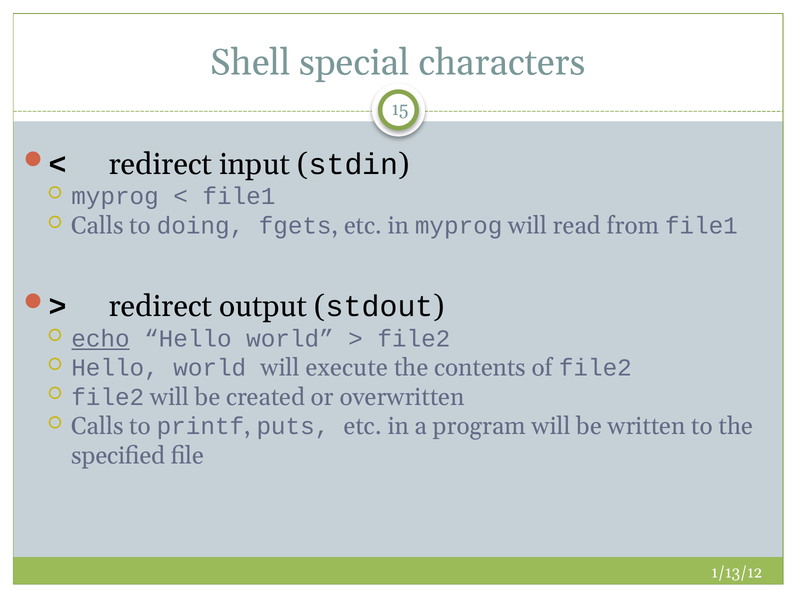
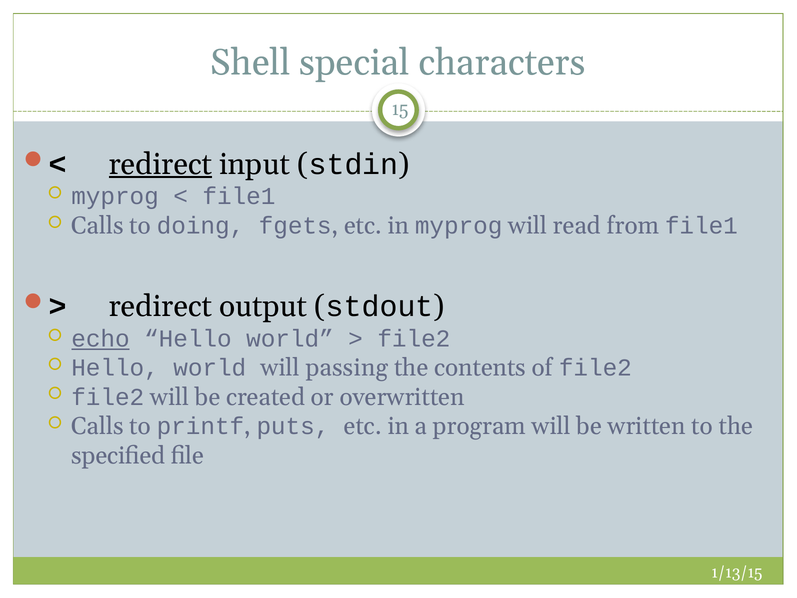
redirect underline: none -> present (160, 164)
execute: execute -> passing (347, 368)
1/13/12: 1/13/12 -> 1/13/15 (737, 573)
